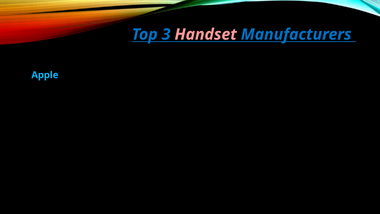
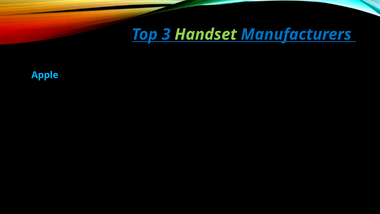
Handset colour: pink -> light green (206, 34)
